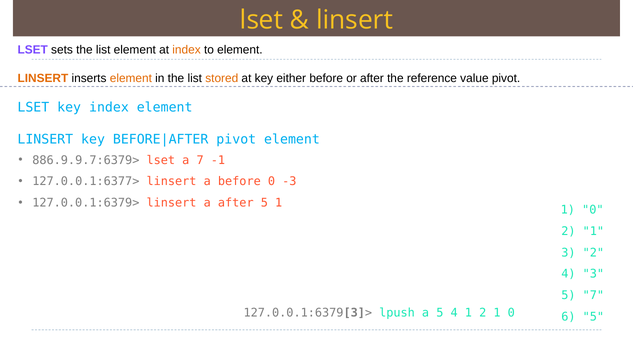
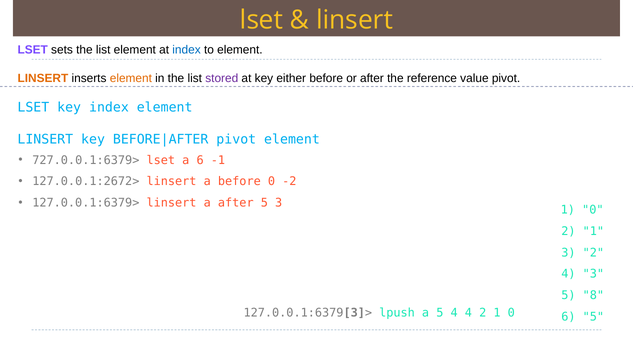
index colour: orange -> blue (187, 50)
stored colour: orange -> purple (222, 78)
886.9.9.7:6379>: 886.9.9.7:6379> -> 727.0.0.1:6379> (86, 160)
a 7: 7 -> 6 (200, 160)
127.0.0.1:6377>: 127.0.0.1:6377> -> 127.0.0.1:2672> (86, 181)
-3: -3 -> -2 (289, 181)
5 1: 1 -> 3 (279, 203)
5 7: 7 -> 8 (593, 295)
4 1: 1 -> 4 (468, 313)
